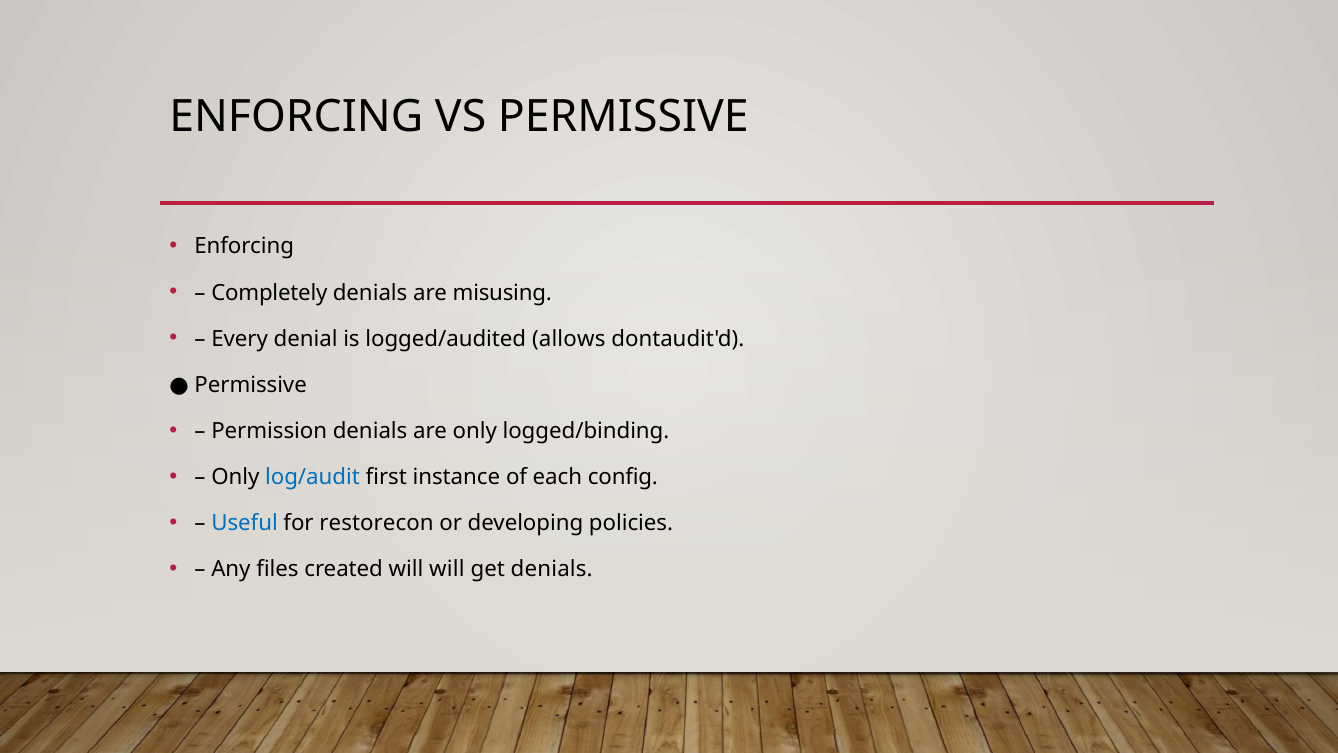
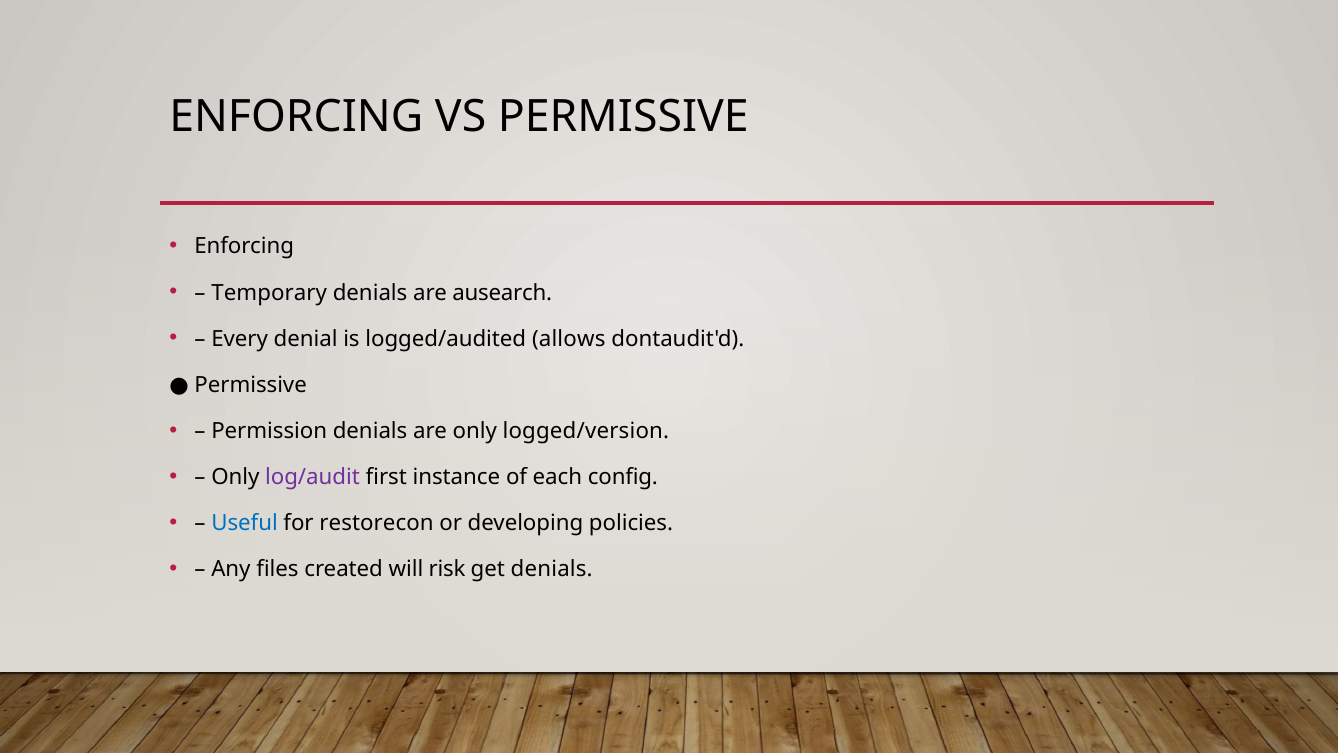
Completely: Completely -> Temporary (269, 293)
misusing: misusing -> ausearch (502, 293)
logged/binding: logged/binding -> logged/version (586, 431)
log/audit colour: blue -> purple (312, 477)
will will: will -> risk (447, 569)
